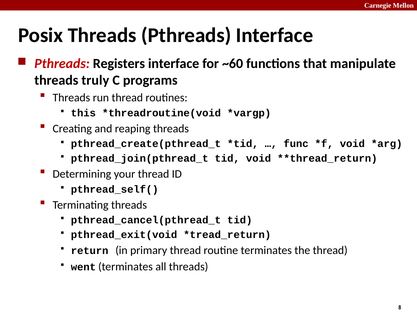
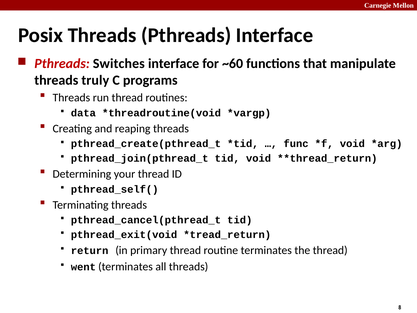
Registers: Registers -> Switches (119, 64)
this: this -> data (83, 113)
